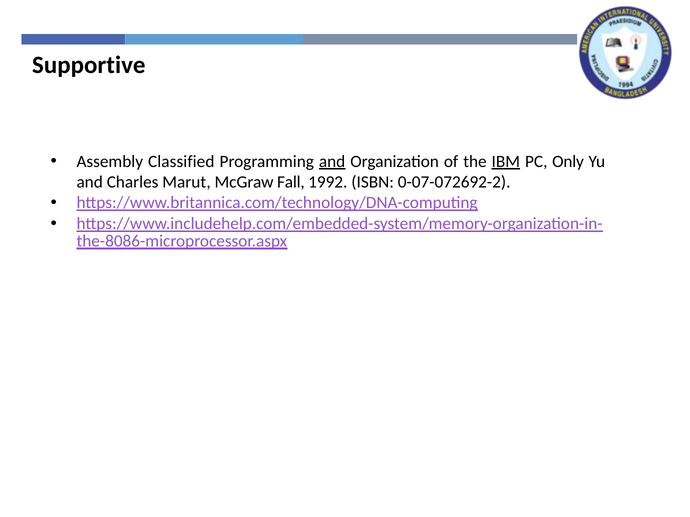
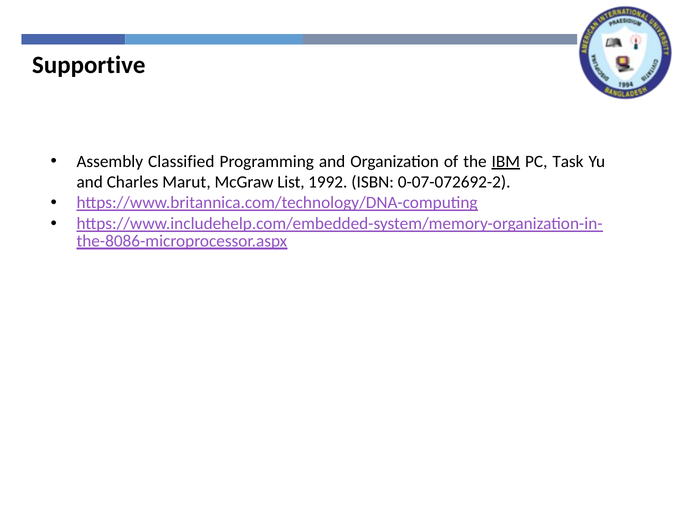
and underline: present -> none (332, 161)
Only: Only -> Task (568, 161)
Fall: Fall -> List (291, 182)
